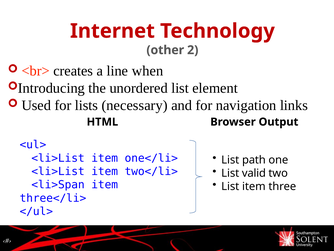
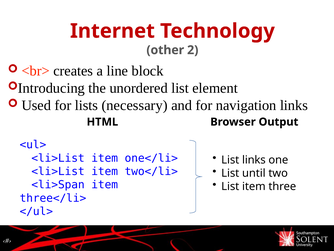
when: when -> block (148, 71)
List path: path -> links (254, 160)
valid: valid -> until (254, 173)
